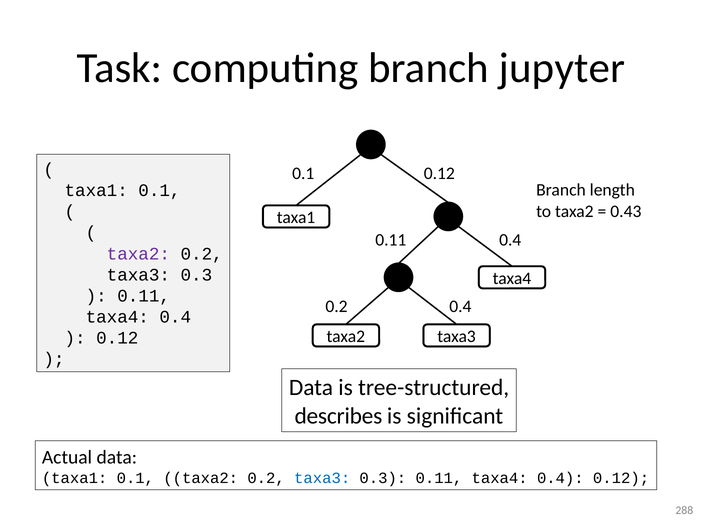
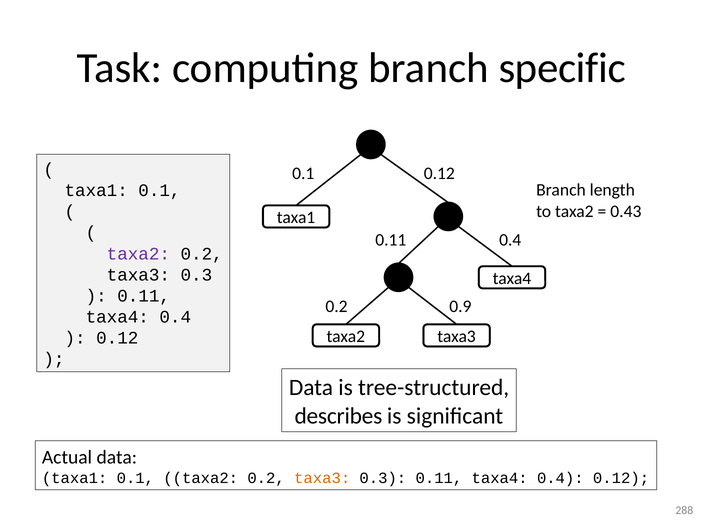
jupyter: jupyter -> specific (562, 68)
0.2 0.4: 0.4 -> 0.9 (460, 307)
taxa3 colour: blue -> orange (322, 478)
